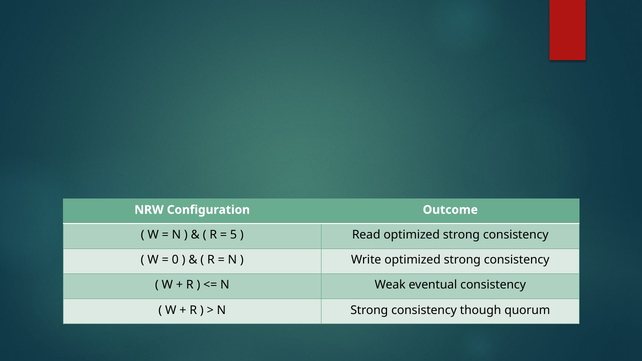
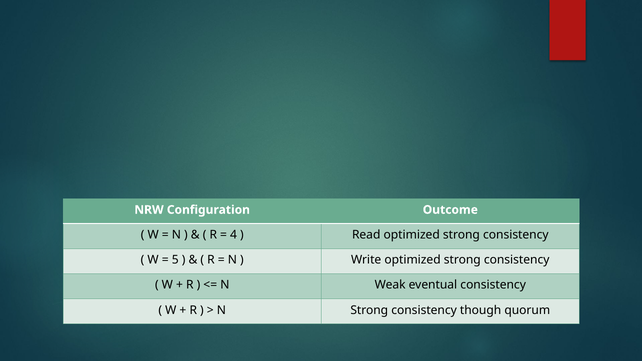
5: 5 -> 4 (234, 235)
0: 0 -> 5 (175, 260)
